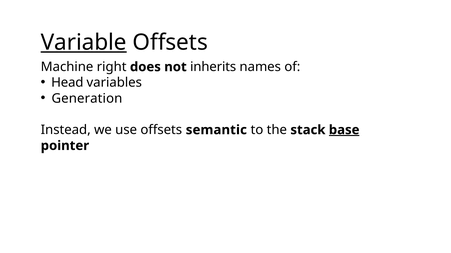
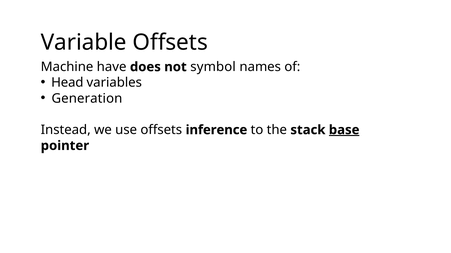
Variable underline: present -> none (84, 43)
right: right -> have (112, 67)
inherits: inherits -> symbol (213, 67)
semantic: semantic -> inference (216, 130)
